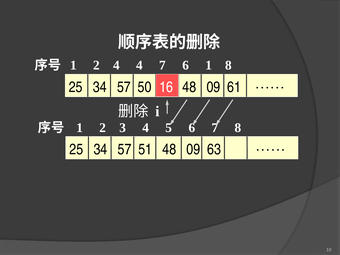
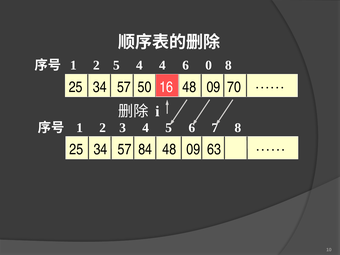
2 4: 4 -> 5 (116, 65)
4 7: 7 -> 4 (162, 65)
6 1: 1 -> 0 (209, 65)
61: 61 -> 70 (234, 87)
51: 51 -> 84 (145, 149)
